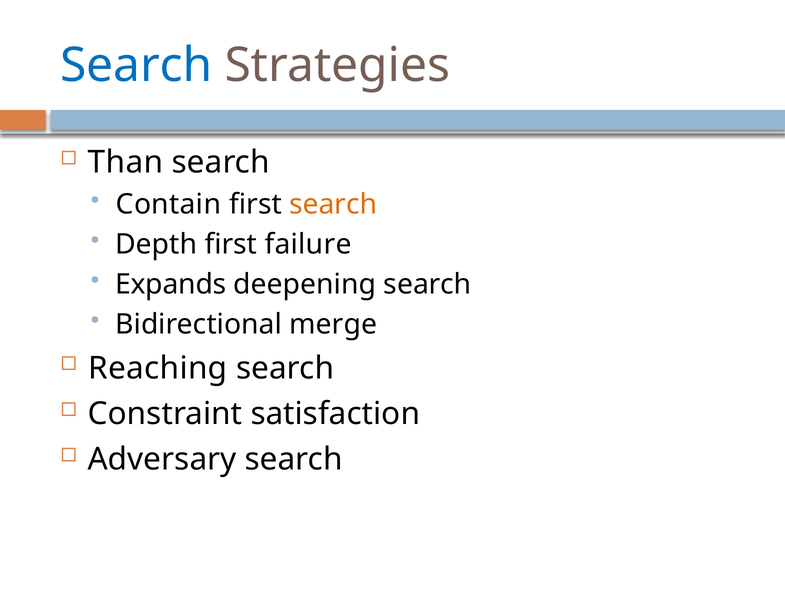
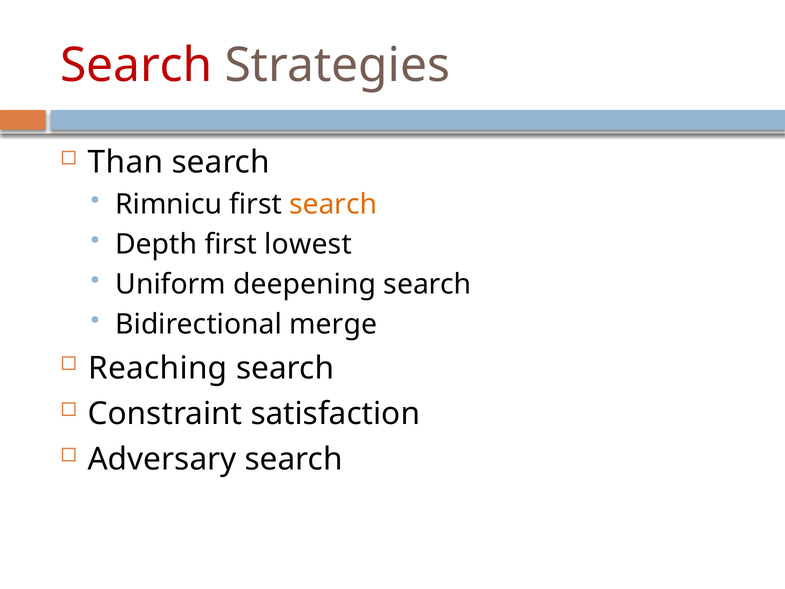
Search colour: blue -> red (136, 65)
Contain: Contain -> Rimnicu (169, 204)
failure: failure -> lowest (308, 244)
Expands: Expands -> Uniform (171, 284)
